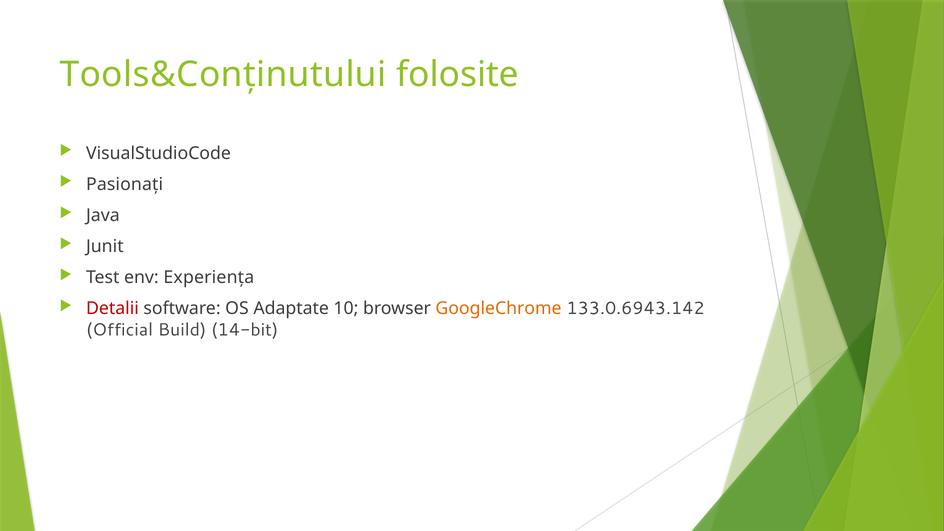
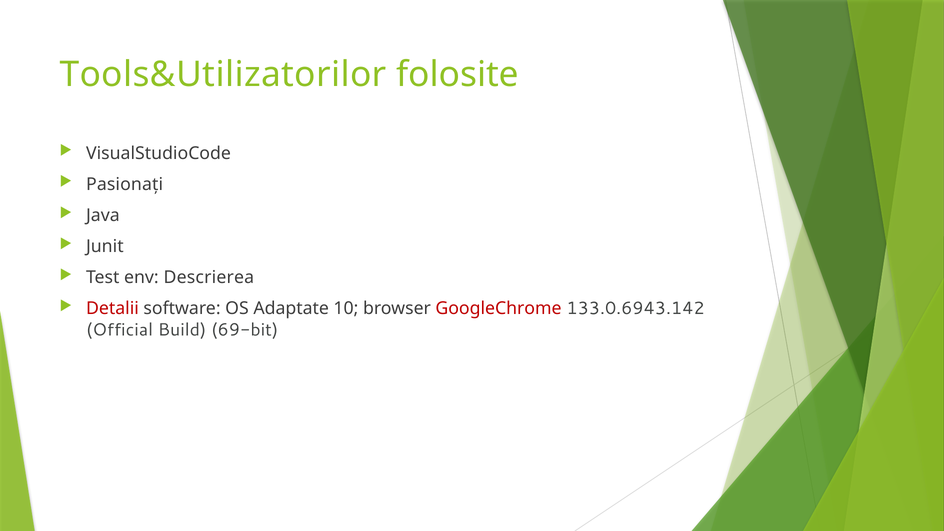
Tools&Conținutului: Tools&Conținutului -> Tools&Utilizatorilor (223, 74)
Experiența: Experiența -> Descrierea (209, 278)
GoogleChrome colour: orange -> red (498, 309)
14-bit: 14-bit -> 69-bit (245, 330)
